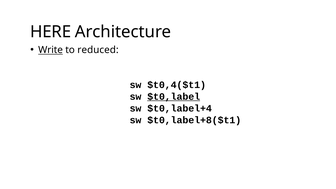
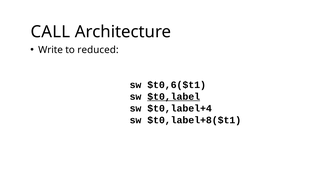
HERE: HERE -> CALL (50, 32)
Write underline: present -> none (51, 50)
$t0,4($t1: $t0,4($t1 -> $t0,6($t1 (177, 85)
